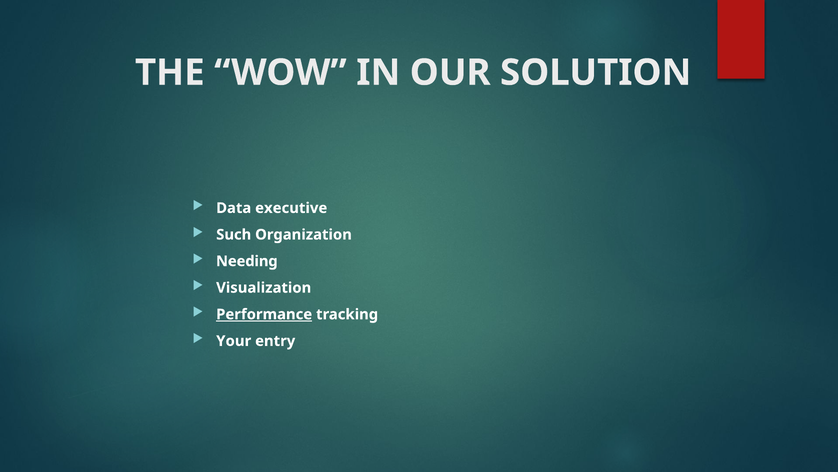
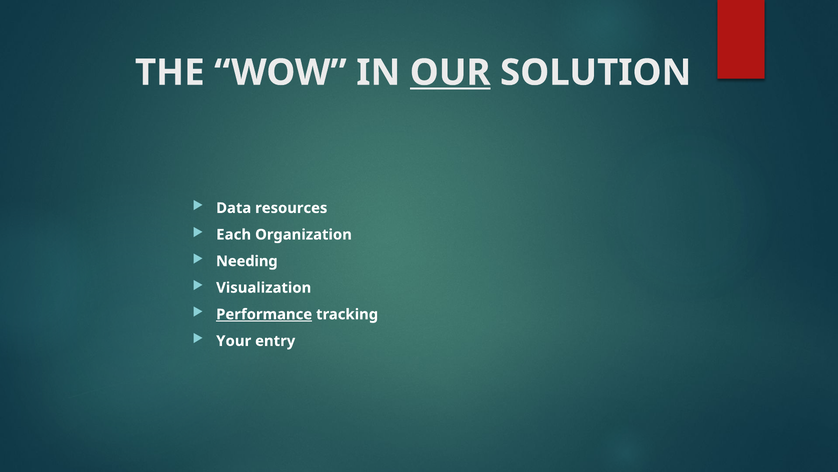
OUR underline: none -> present (450, 73)
executive: executive -> resources (291, 208)
Such: Such -> Each (234, 234)
